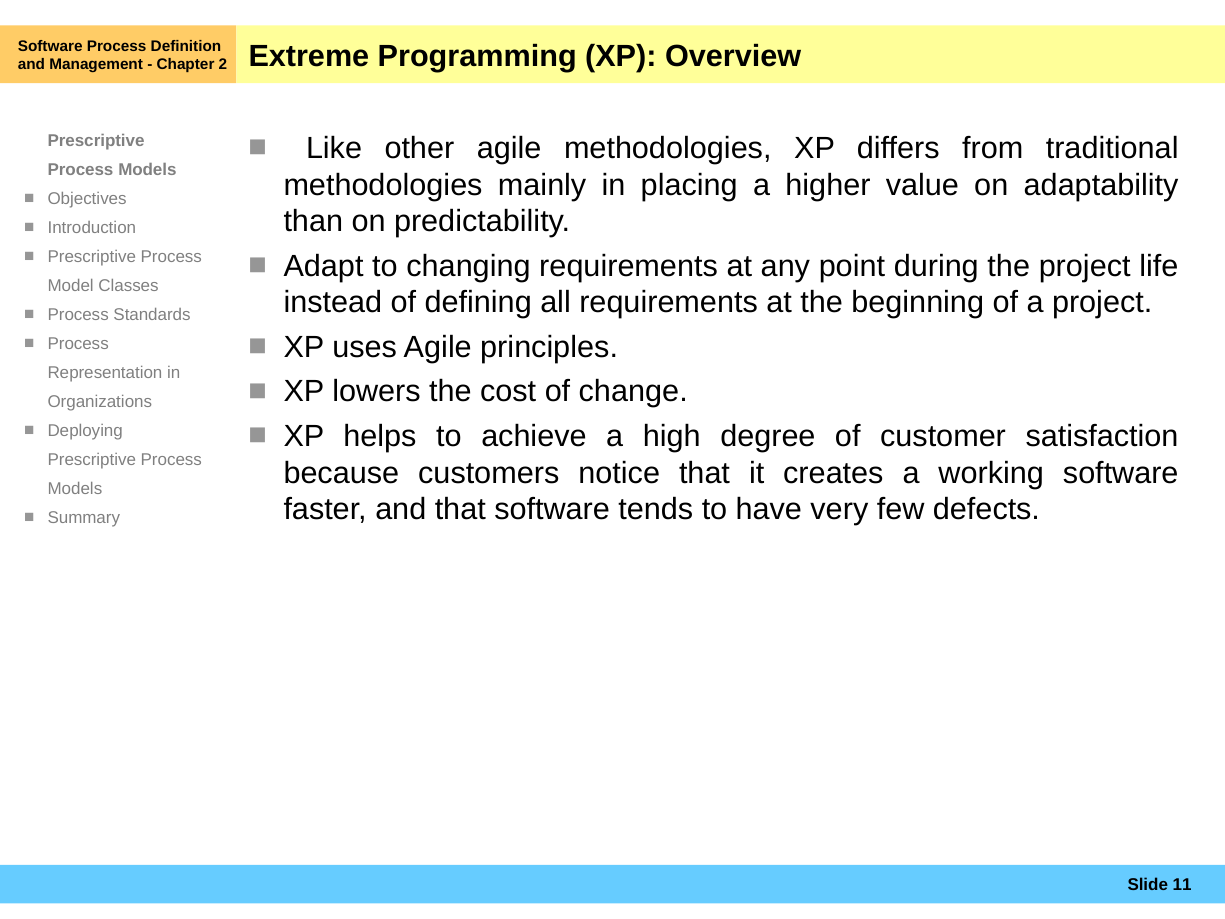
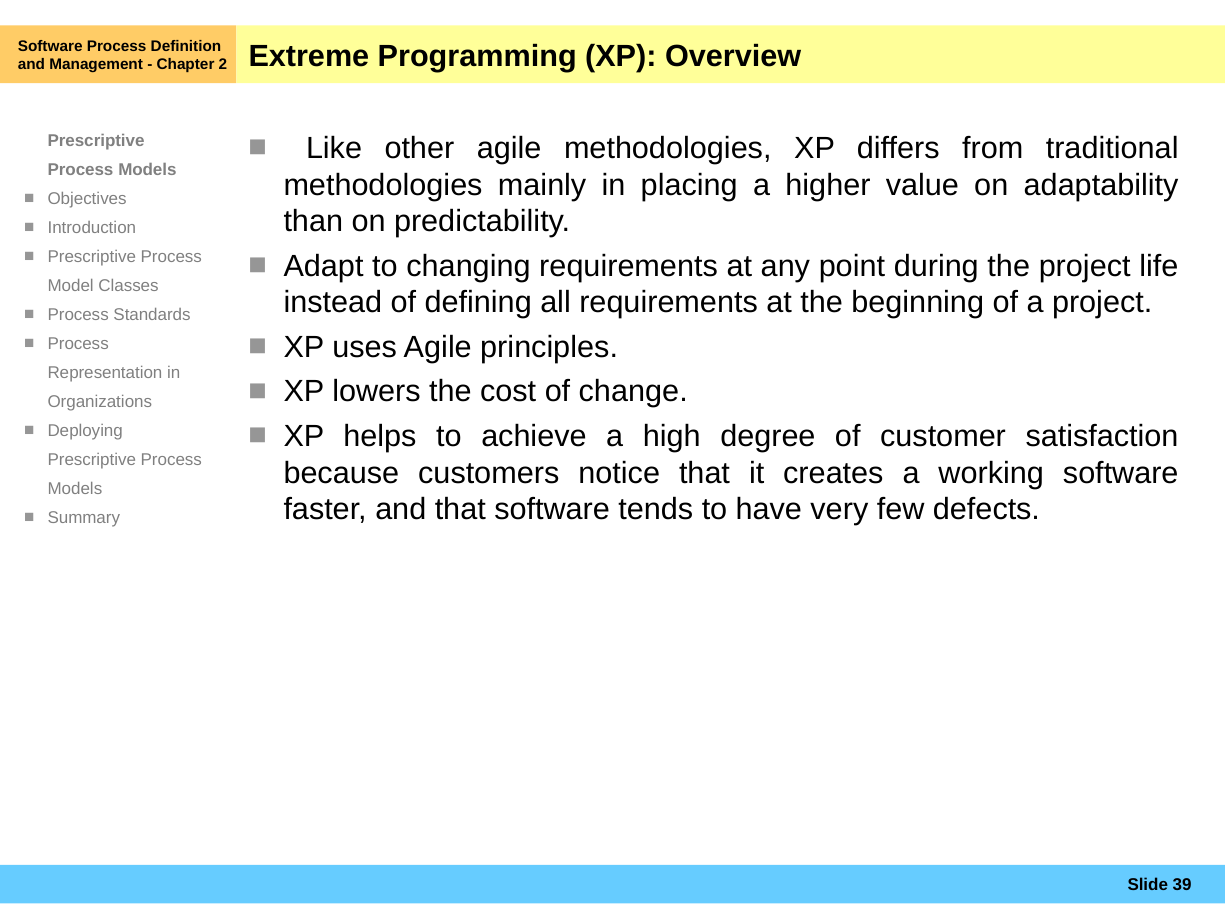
11: 11 -> 39 (1182, 885)
